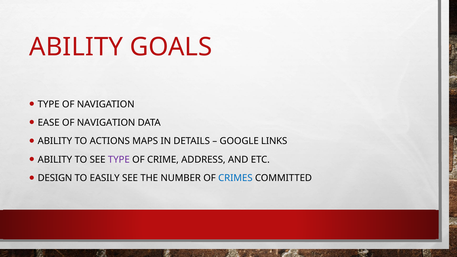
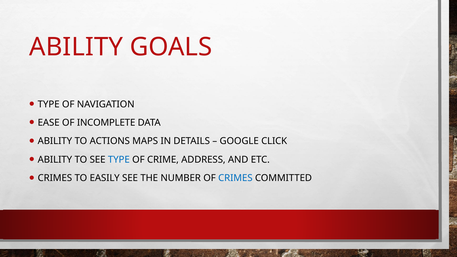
EASE OF NAVIGATION: NAVIGATION -> INCOMPLETE (106, 123)
LINKS: LINKS -> CLICK (274, 141)
TYPE colour: purple -> blue (119, 160)
DESIGN: DESIGN -> CRIMES (55, 178)
